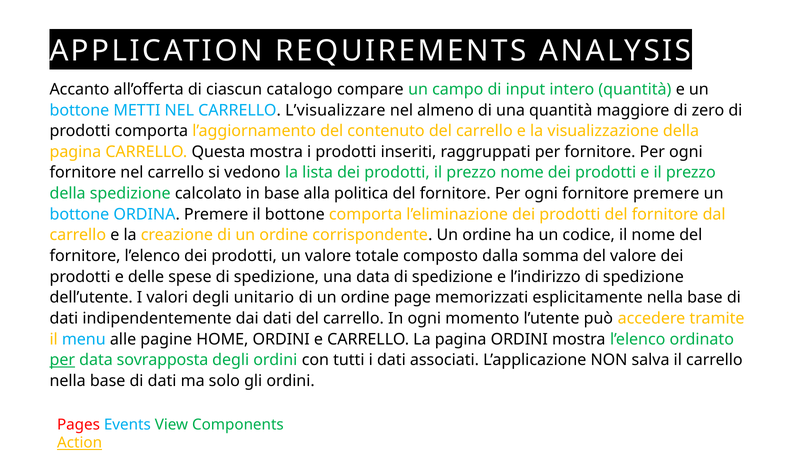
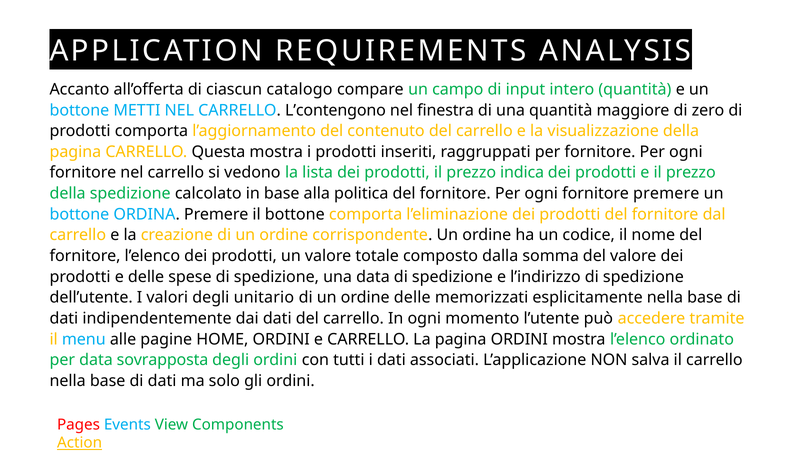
L’visualizzare: L’visualizzare -> L’contengono (335, 110)
almeno: almeno -> finestra (446, 110)
prezzo nome: nome -> indica (522, 173)
ordine page: page -> delle (412, 297)
per underline: present -> none (62, 360)
